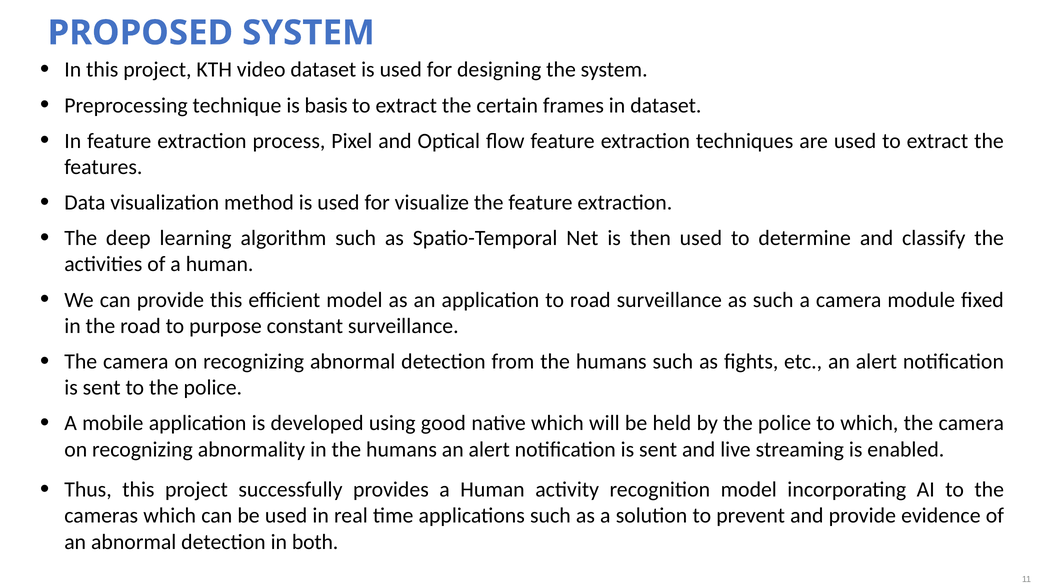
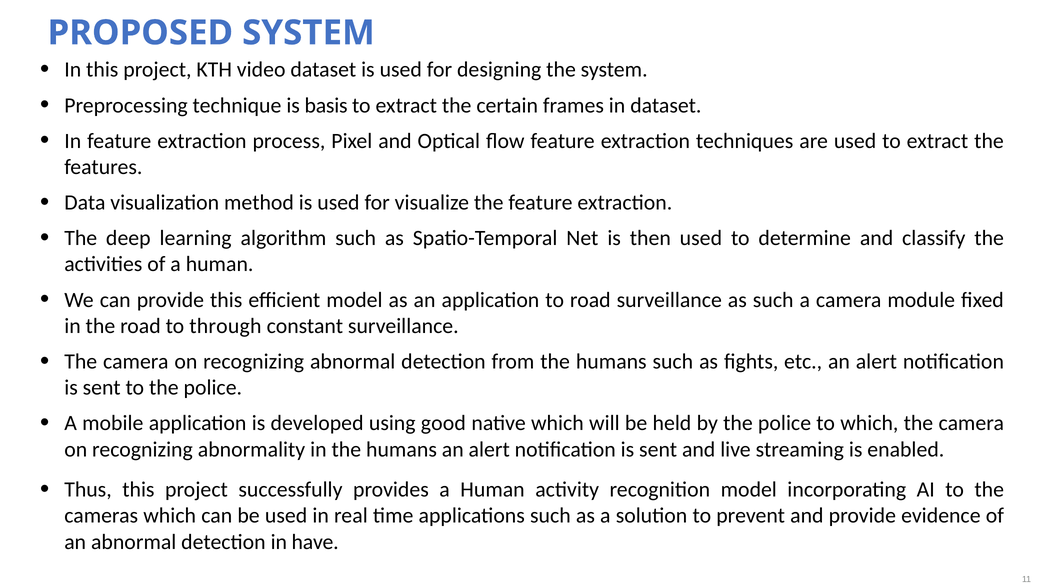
purpose: purpose -> through (225, 326)
both: both -> have (315, 542)
